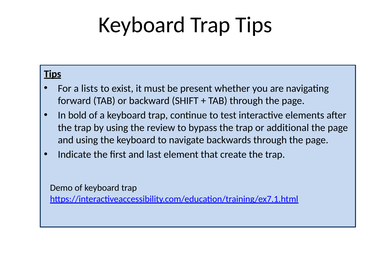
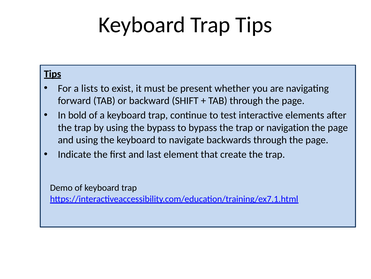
the review: review -> bypass (161, 127)
additional: additional -> navigation (288, 127)
